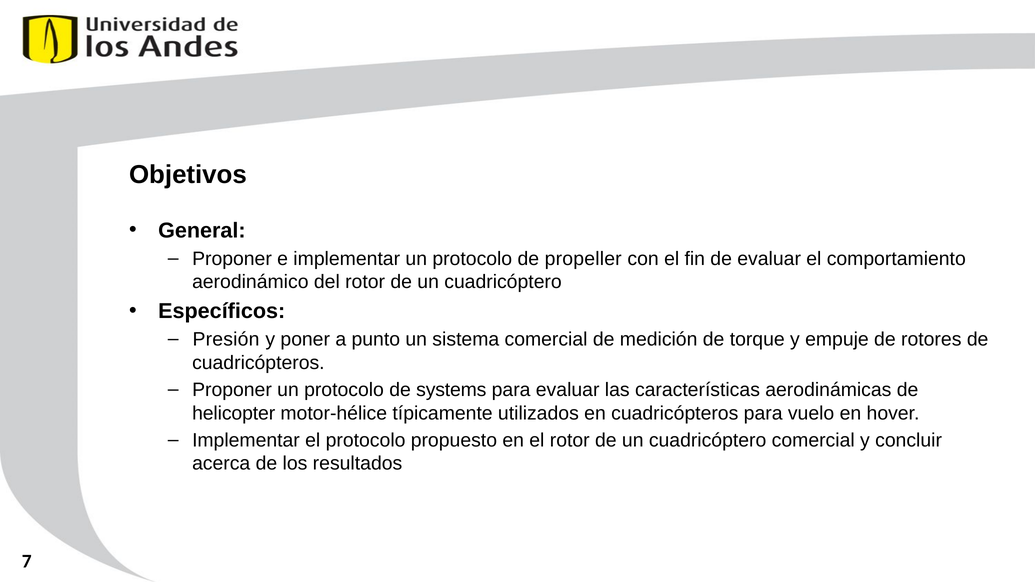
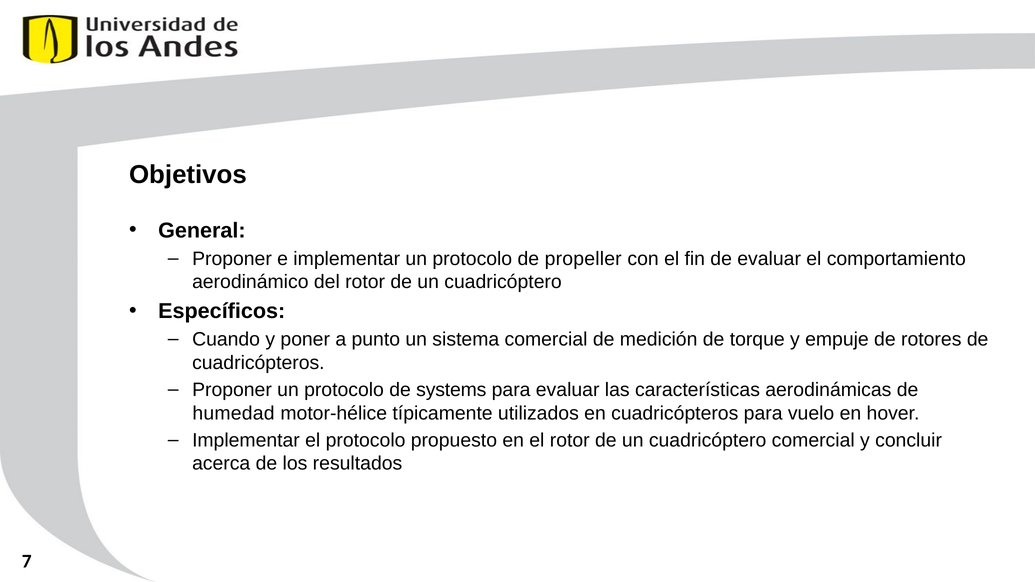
Presión: Presión -> Cuando (226, 340)
helicopter: helicopter -> humedad (234, 413)
